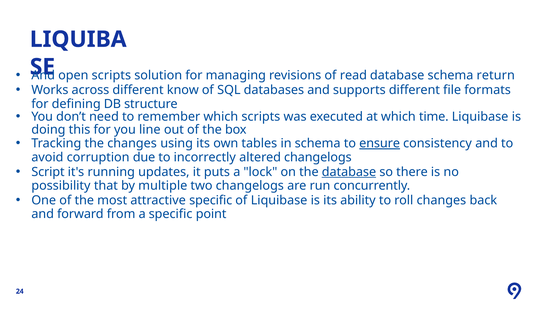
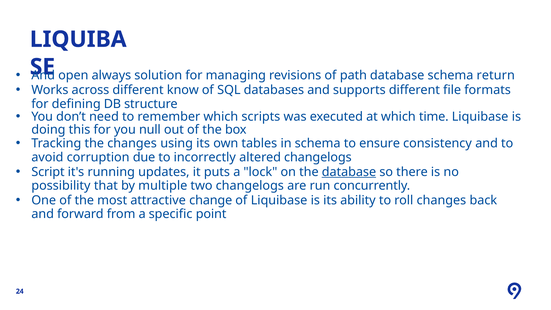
open scripts: scripts -> always (111, 75)
read: read -> path (353, 75)
line: line -> null (150, 130)
ensure underline: present -> none (380, 143)
attractive specific: specific -> change (211, 200)
